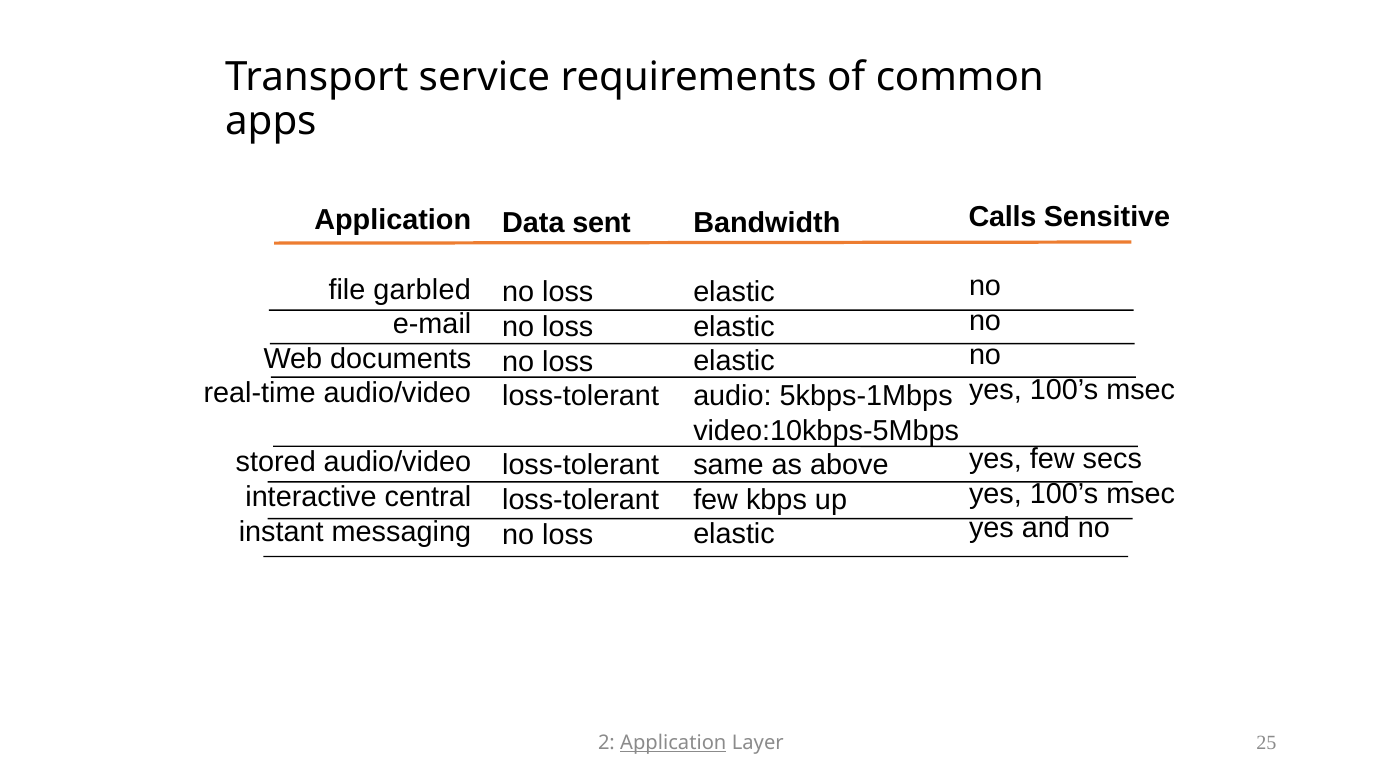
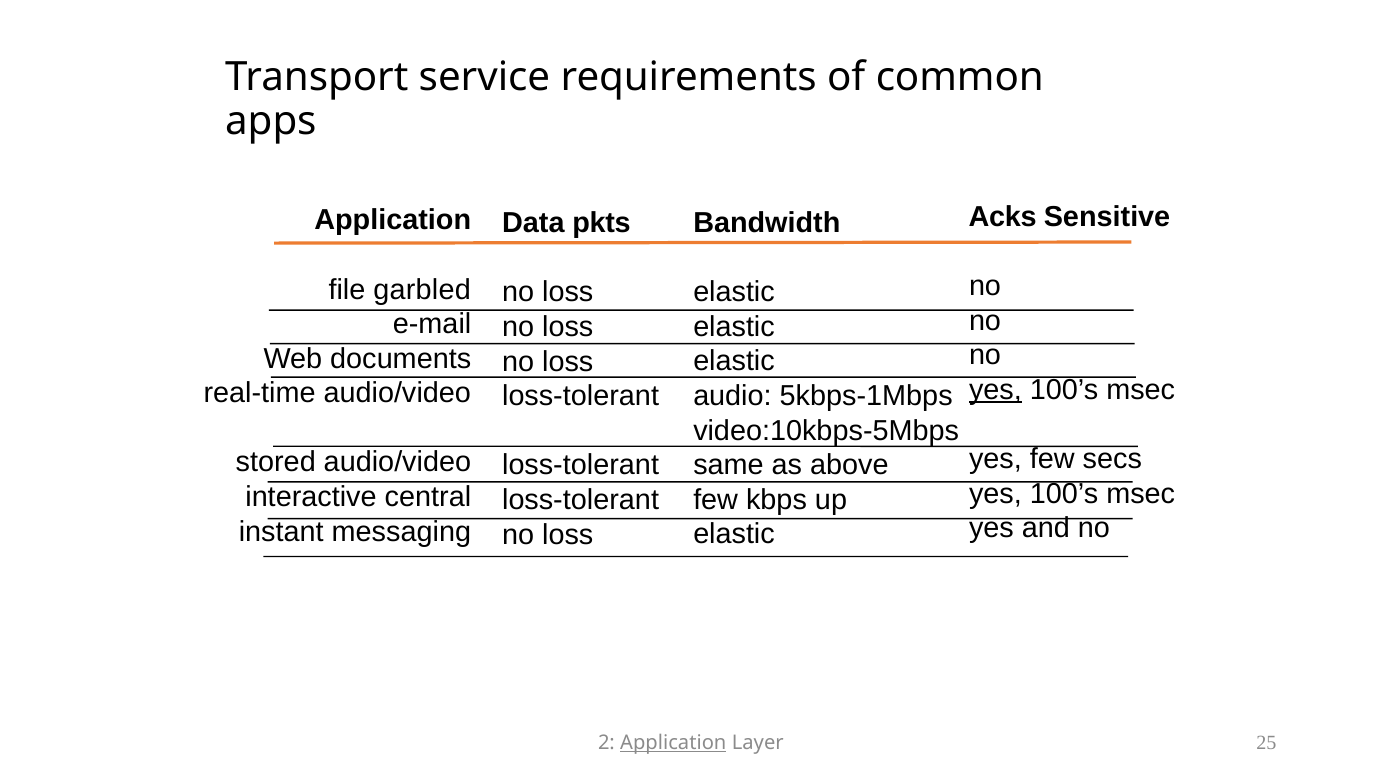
Calls: Calls -> Acks (1003, 217)
sent: sent -> pkts (601, 223)
yes underline: none -> present (995, 390)
